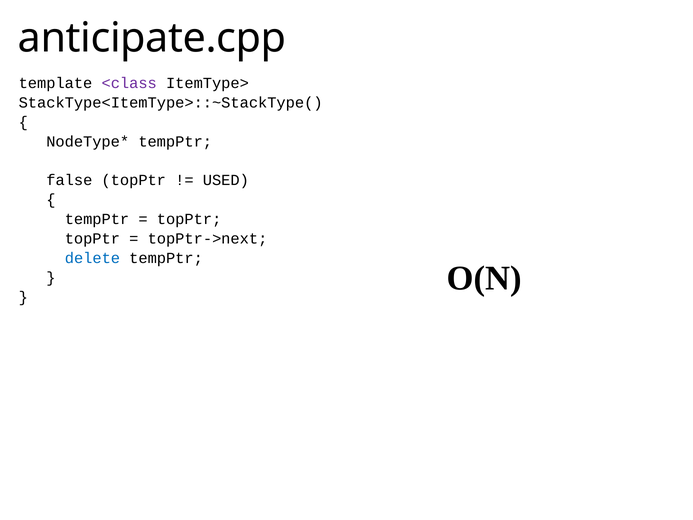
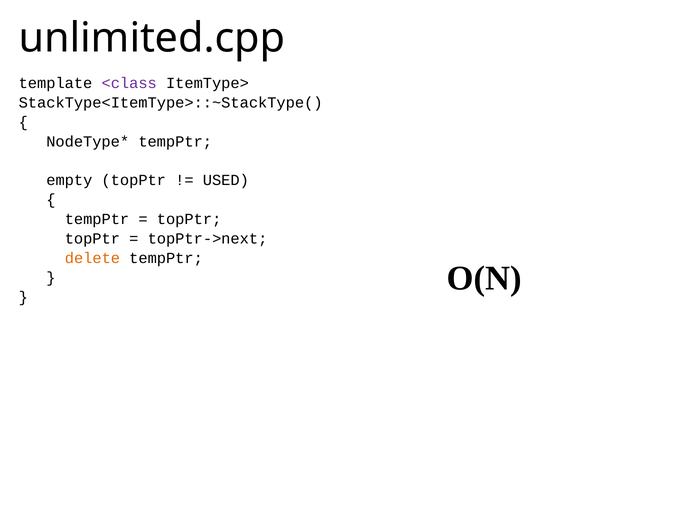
anticipate.cpp: anticipate.cpp -> unlimited.cpp (152, 38)
false: false -> empty (69, 180)
delete colour: blue -> orange (92, 258)
